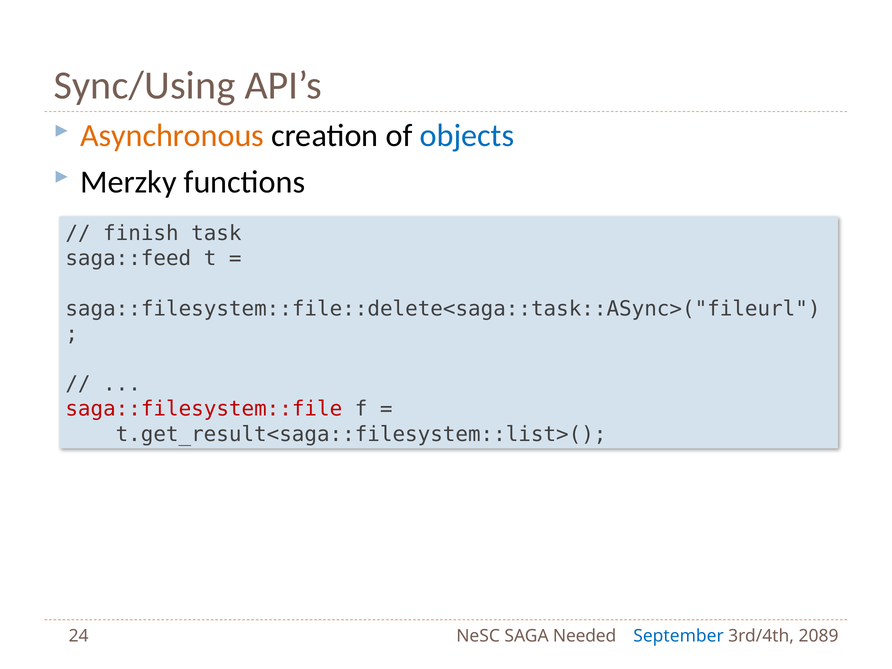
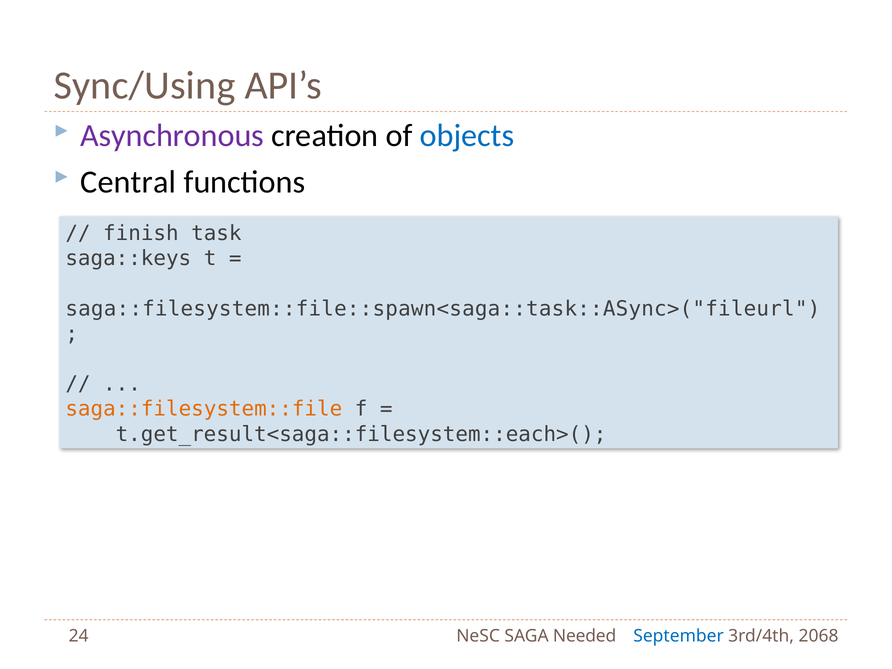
Asynchronous colour: orange -> purple (172, 136)
Merzky: Merzky -> Central (128, 182)
saga::feed: saga::feed -> saga::keys (128, 259)
saga::filesystem::file::delete<saga::task::ASync>("fileurl: saga::filesystem::file::delete<saga::task::ASync>("fileurl -> saga::filesystem::file::spawn<saga::task::ASync>("fileurl (443, 309)
saga::filesystem::file colour: red -> orange (204, 409)
t.get_result<saga::filesystem::list>(: t.get_result<saga::filesystem::list>( -> t.get_result<saga::filesystem::each>( (361, 434)
2089: 2089 -> 2068 (819, 636)
